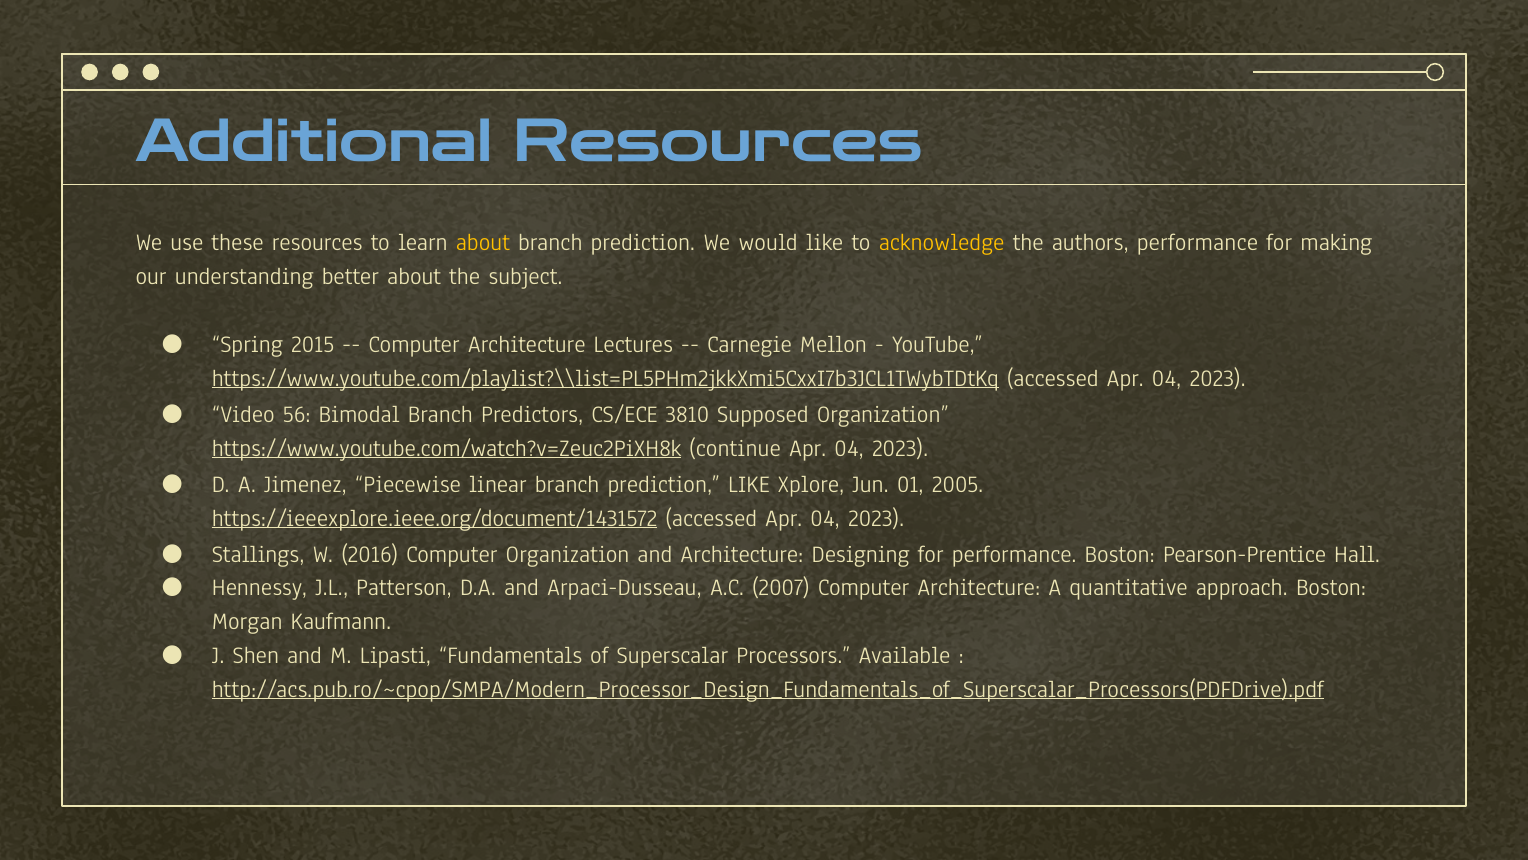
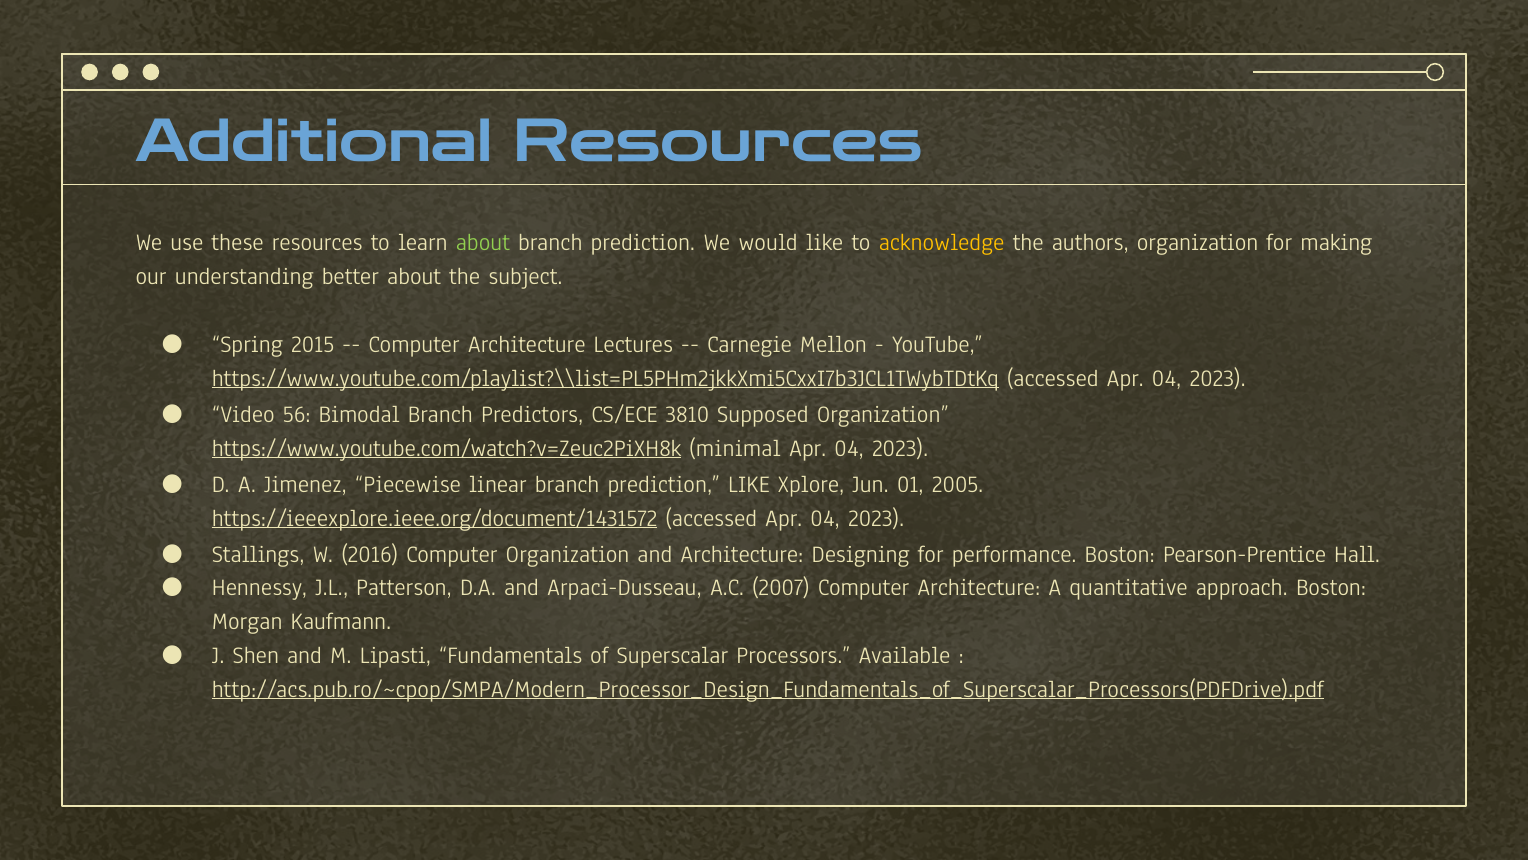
about colour: yellow -> light green (483, 243)
authors performance: performance -> organization (1198, 243)
continue: continue -> minimal (735, 448)
